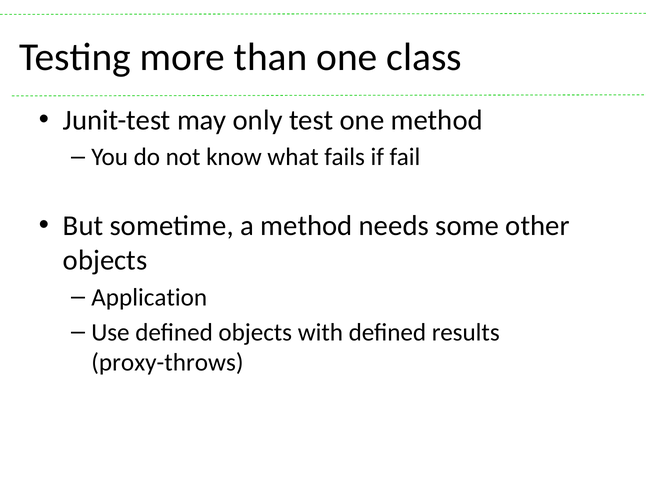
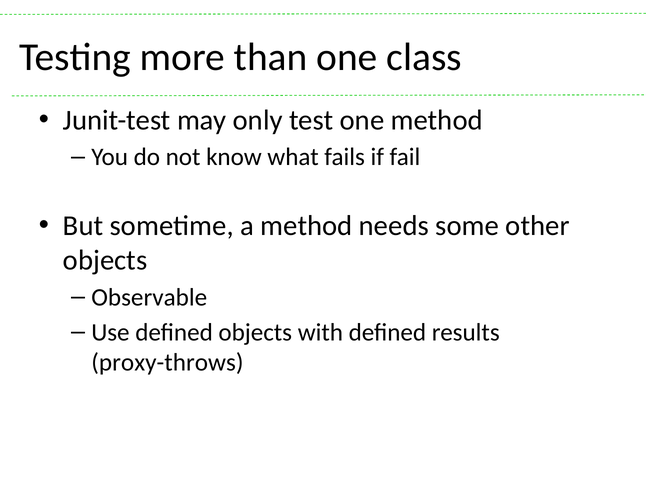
Application: Application -> Observable (149, 297)
